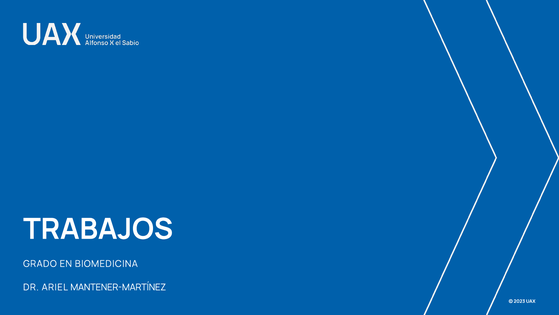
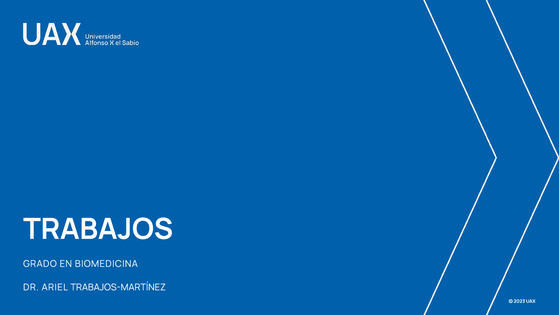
MANTENER-MARTÍNEZ: MANTENER-MARTÍNEZ -> TRABAJOS-MARTÍNEZ (118, 287)
